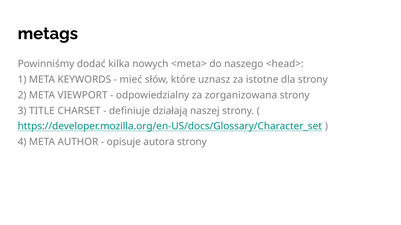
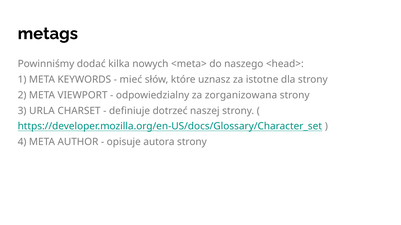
TITLE: TITLE -> URLA (42, 111)
działają: działają -> dotrzeć (170, 111)
